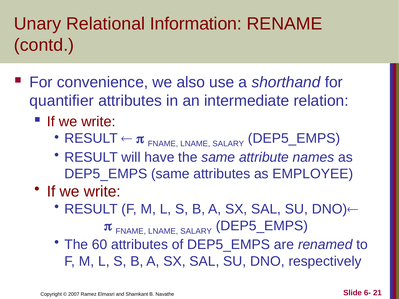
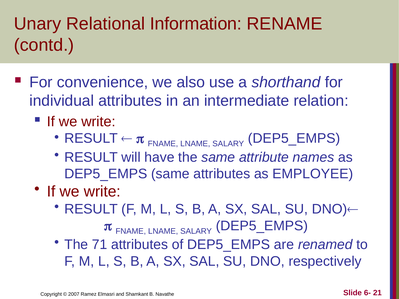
quantifier: quantifier -> individual (62, 101)
60: 60 -> 71 (100, 245)
